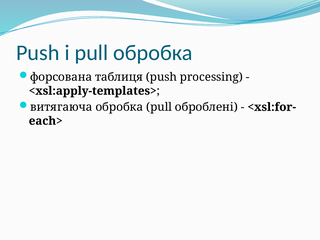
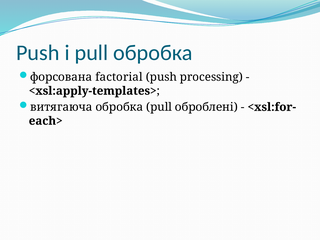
таблиця: таблиця -> factorial (119, 77)
